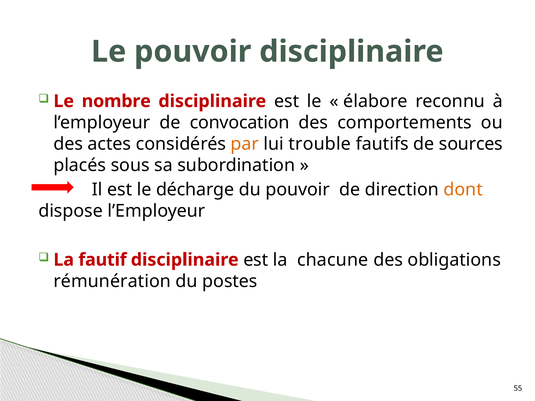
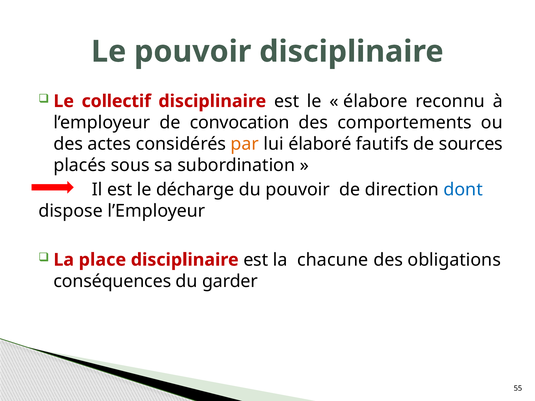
nombre: nombre -> collectif (116, 101)
trouble: trouble -> élaboré (320, 144)
dont colour: orange -> blue (463, 190)
fautif: fautif -> place (102, 260)
rémunération: rémunération -> conséquences (112, 281)
postes: postes -> garder (230, 281)
